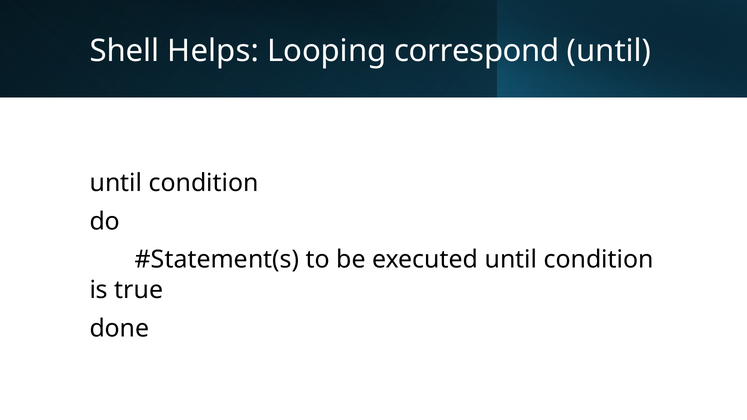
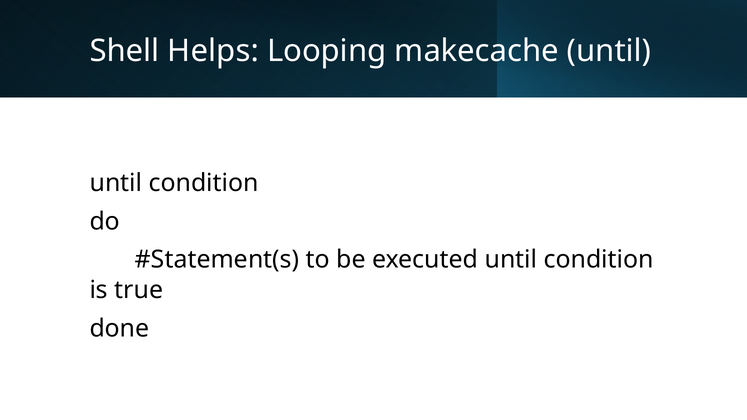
correspond: correspond -> makecache (477, 51)
